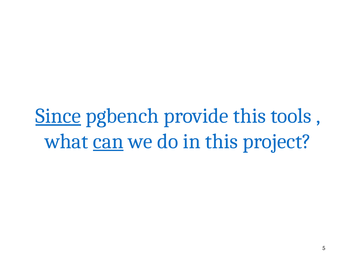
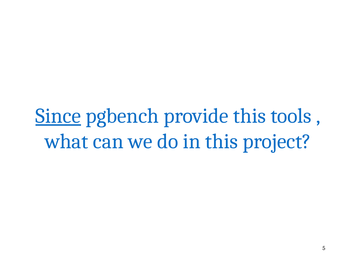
can underline: present -> none (108, 141)
